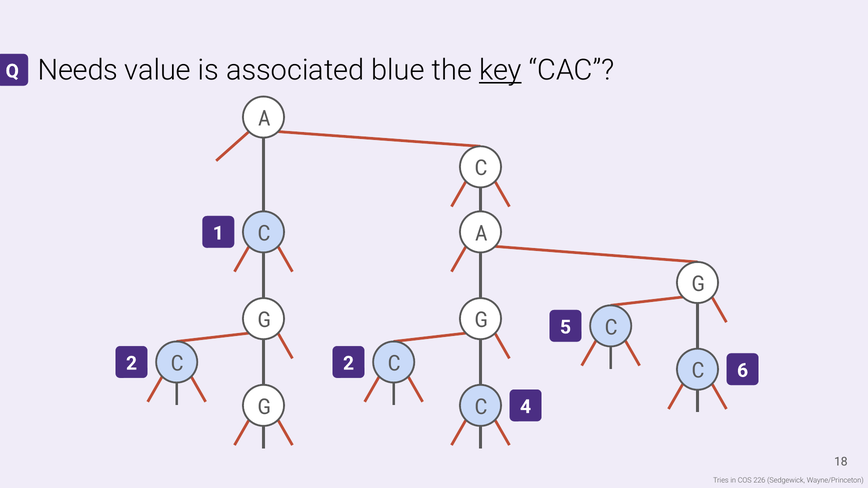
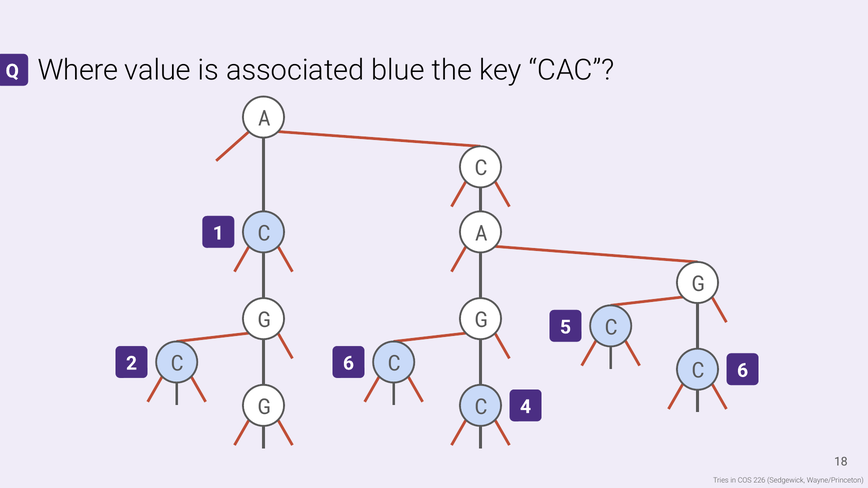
Needs: Needs -> Where (78, 70)
key underline: present -> none (500, 70)
2 2: 2 -> 6 (348, 364)
